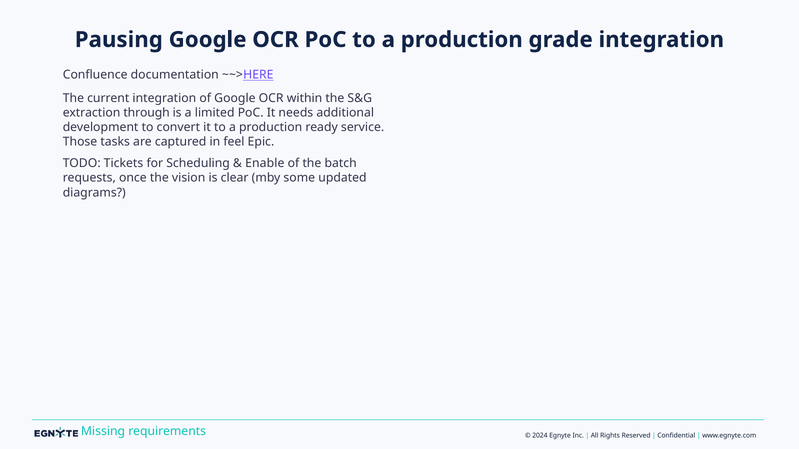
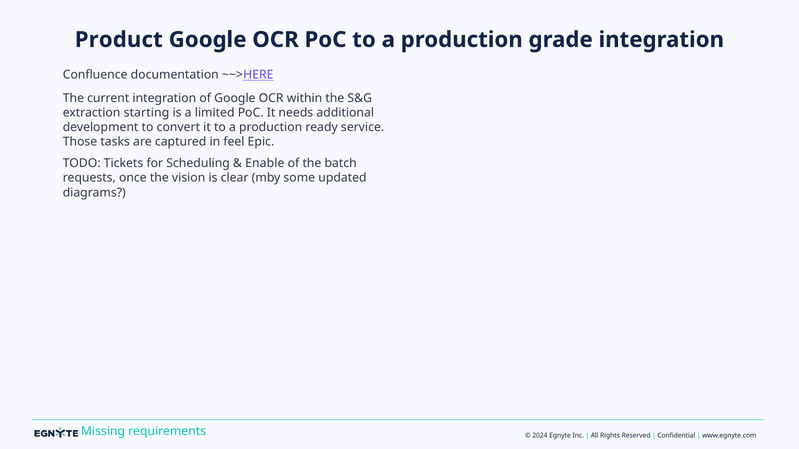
Pausing: Pausing -> Product (119, 40)
through: through -> starting (146, 113)
